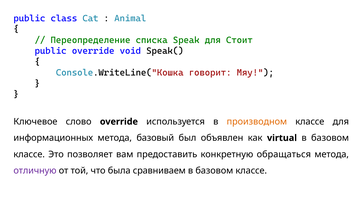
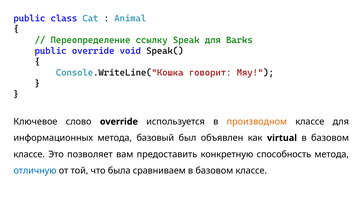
списка: списка -> ссылку (152, 40)
Стоит: Стоит -> Barks (239, 40)
обращаться: обращаться -> способность (284, 154)
отличную colour: purple -> blue (35, 171)
